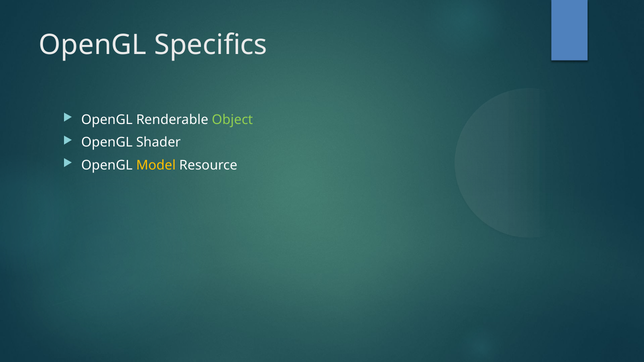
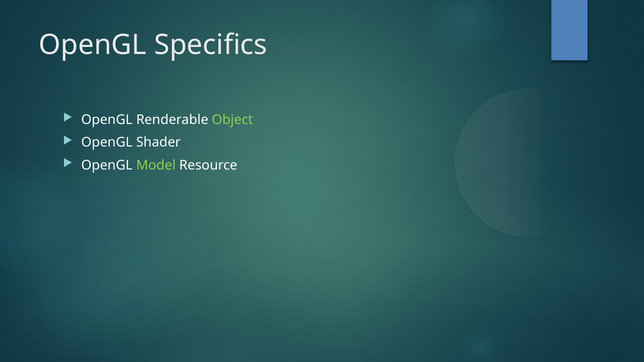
Model colour: yellow -> light green (156, 165)
